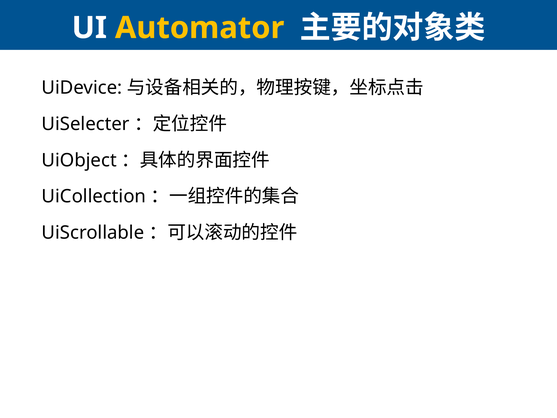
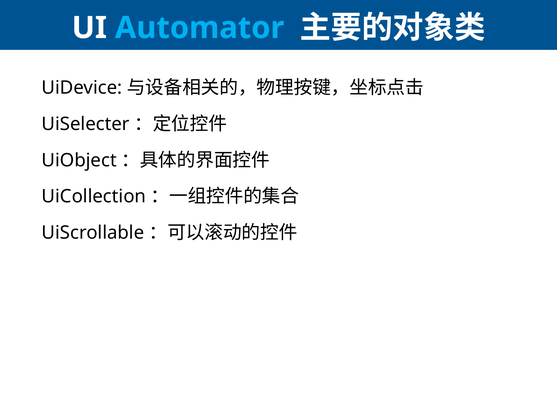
Automator colour: yellow -> light blue (200, 28)
